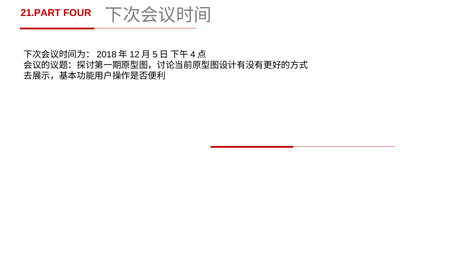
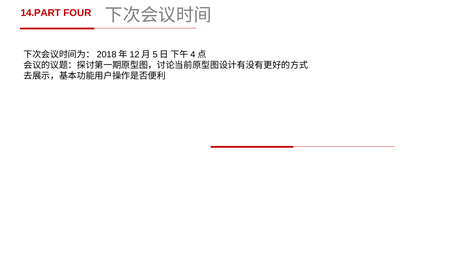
21.PART: 21.PART -> 14.PART (41, 13)
